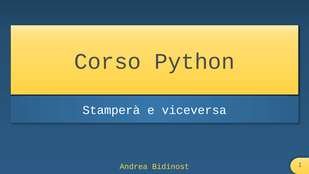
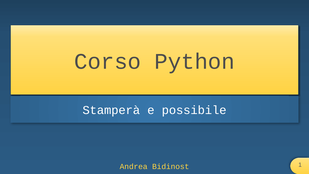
viceversa: viceversa -> possibile (194, 110)
